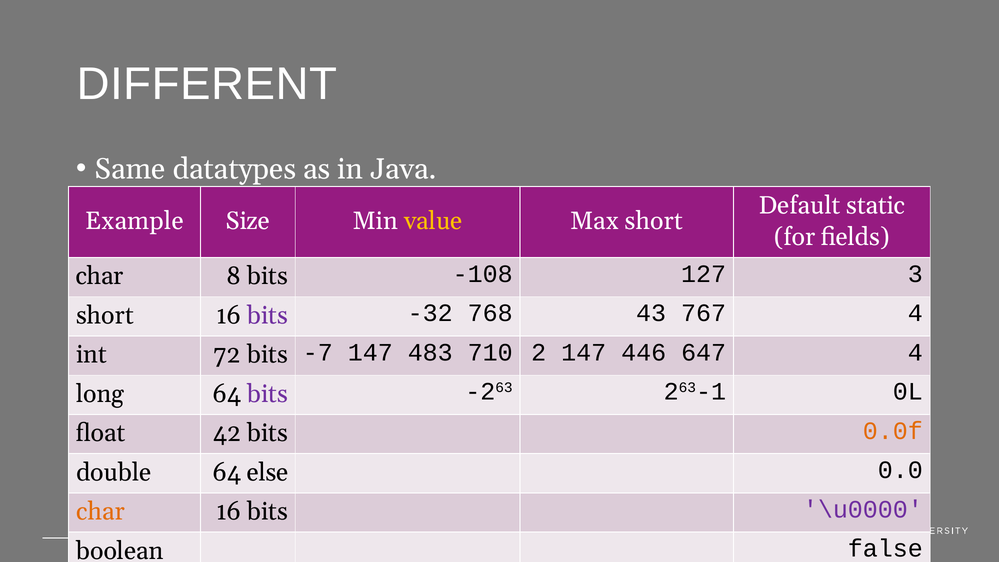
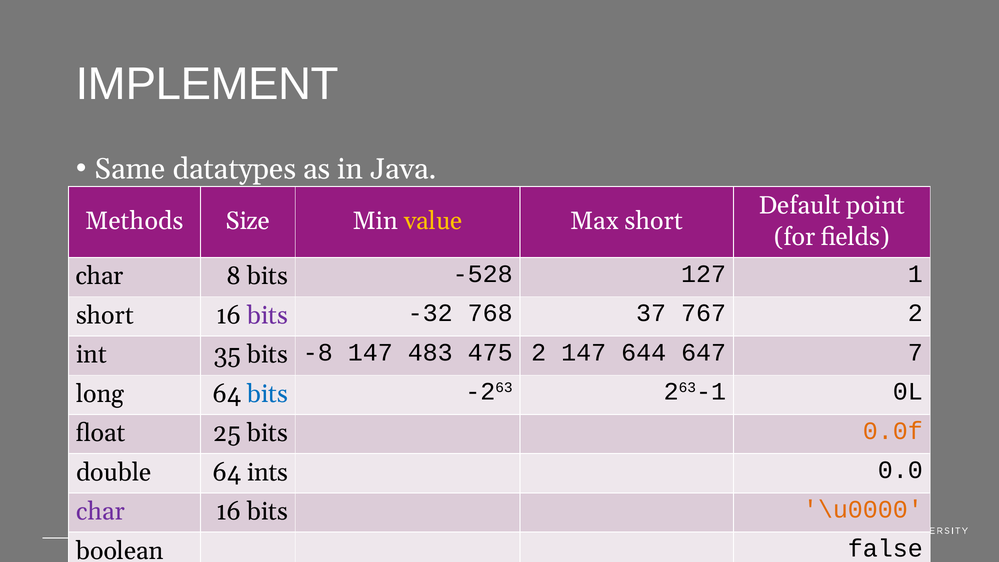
DIFFERENT: DIFFERENT -> IMPLEMENT (207, 84)
static: static -> point (876, 205)
Example: Example -> Methods (134, 221)
-108: -108 -> -528 (483, 274)
3: 3 -> 1 (915, 274)
43: 43 -> 37 (651, 313)
767 4: 4 -> 2 (915, 313)
72: 72 -> 35 (227, 355)
-7: -7 -> -8 (318, 352)
710: 710 -> 475 (490, 352)
446: 446 -> 644 (644, 352)
647 4: 4 -> 7 (915, 352)
bits colour: purple -> blue (268, 394)
42: 42 -> 25 (227, 433)
else: else -> ints (268, 472)
char colour: orange -> purple (100, 512)
\u0000 colour: purple -> orange (863, 509)
